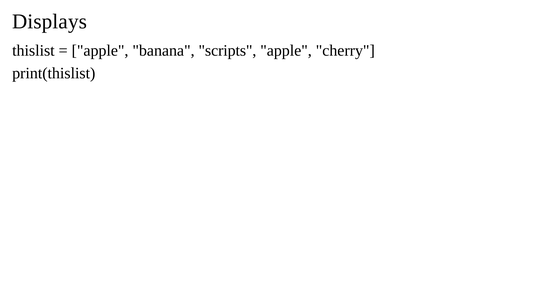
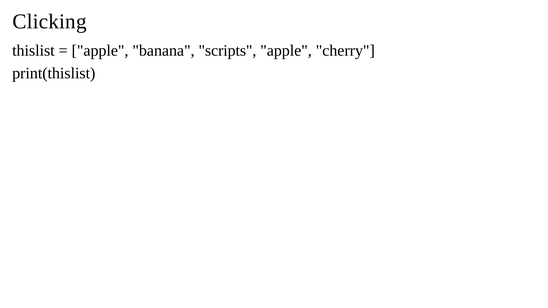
Displays: Displays -> Clicking (50, 21)
